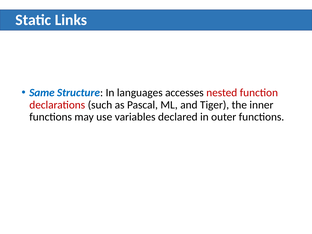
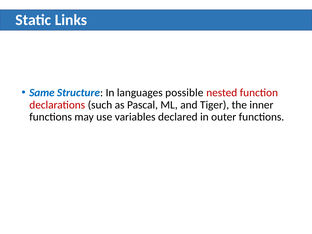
accesses: accesses -> possible (184, 93)
